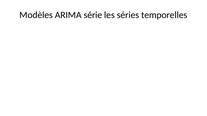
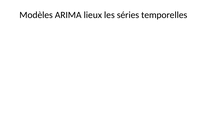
série: série -> lieux (93, 15)
